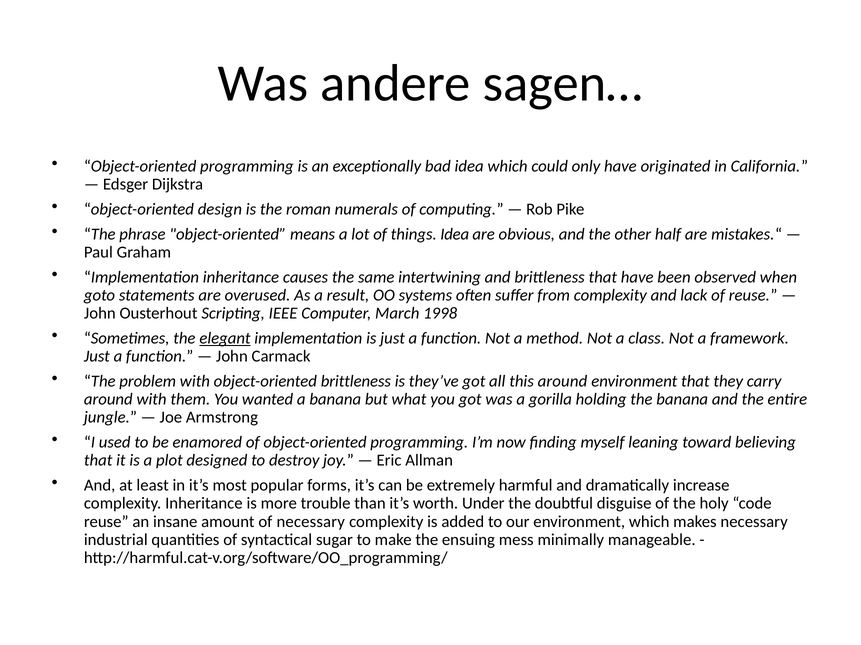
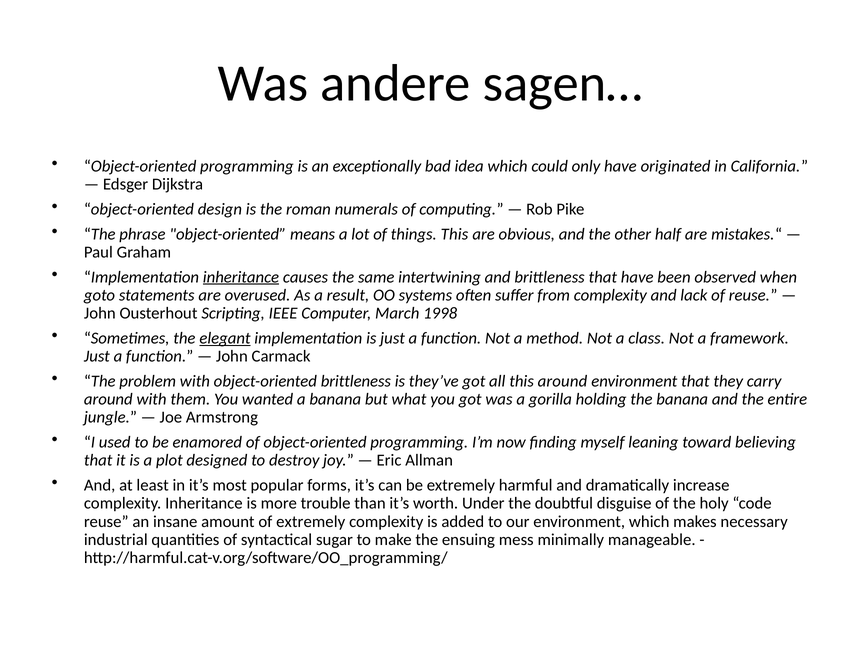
things Idea: Idea -> This (455, 234)
inheritance underline: none -> present (241, 277)
of necessary: necessary -> extremely (311, 522)
